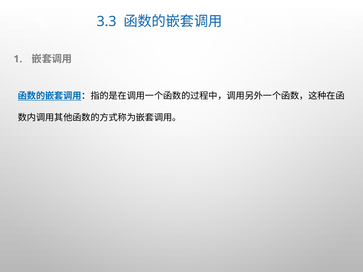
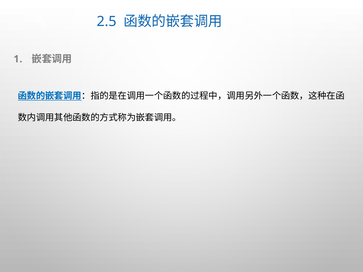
3.3: 3.3 -> 2.5 (107, 21)
